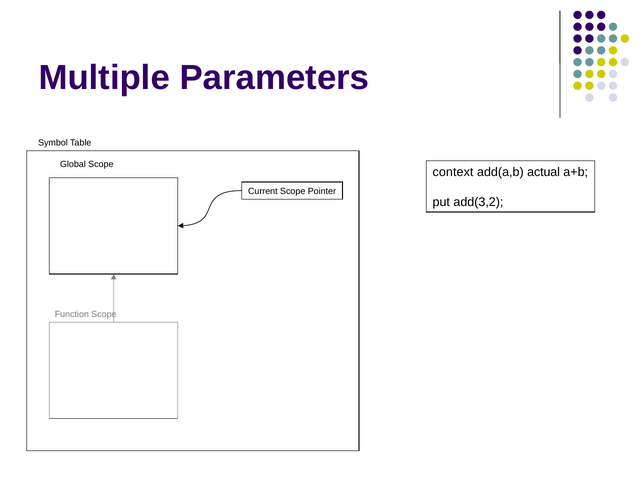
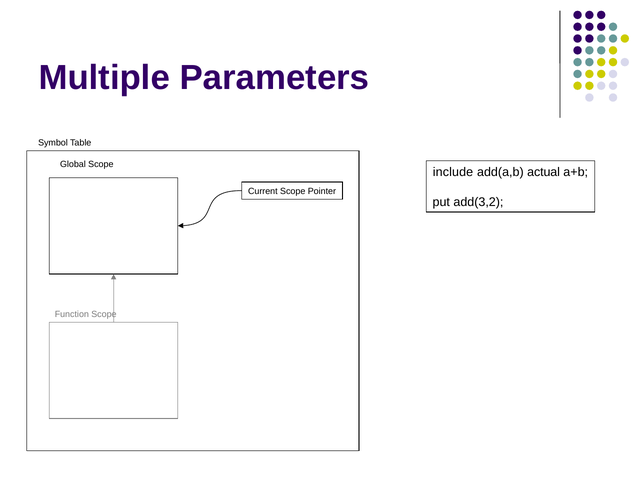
context: context -> include (453, 172)
